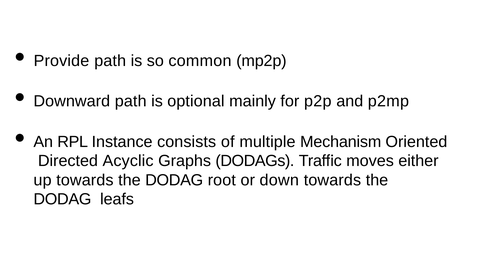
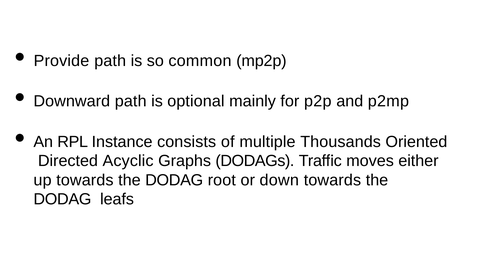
Mechanism: Mechanism -> Thousands (341, 142)
